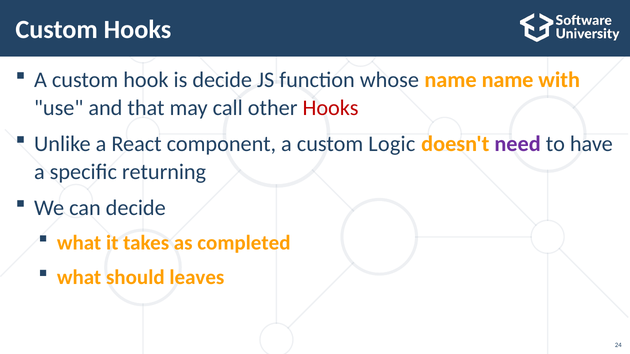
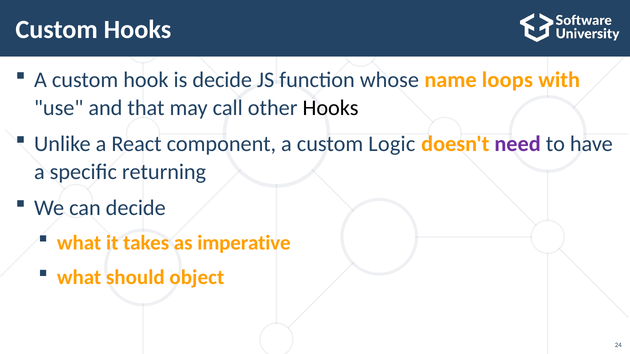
name name: name -> loops (507, 80)
Hooks colour: red -> black (331, 108)
completed: completed -> imperative (244, 243)
leaves: leaves -> object (197, 277)
